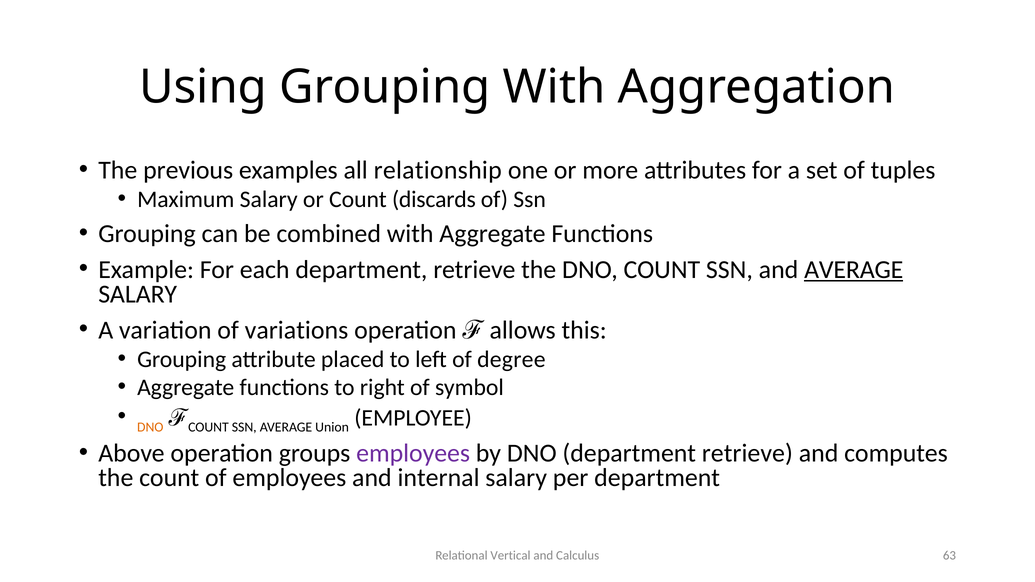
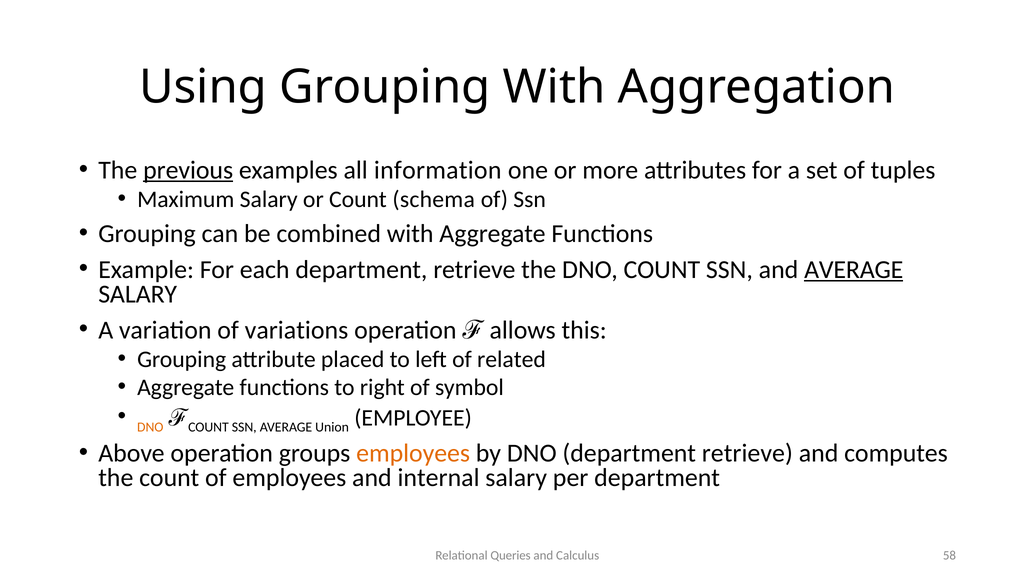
previous underline: none -> present (188, 170)
relationship: relationship -> information (438, 170)
discards: discards -> schema (434, 199)
degree: degree -> related (511, 359)
employees colour: purple -> orange (413, 453)
Vertical: Vertical -> Queries (511, 556)
63: 63 -> 58 (950, 556)
